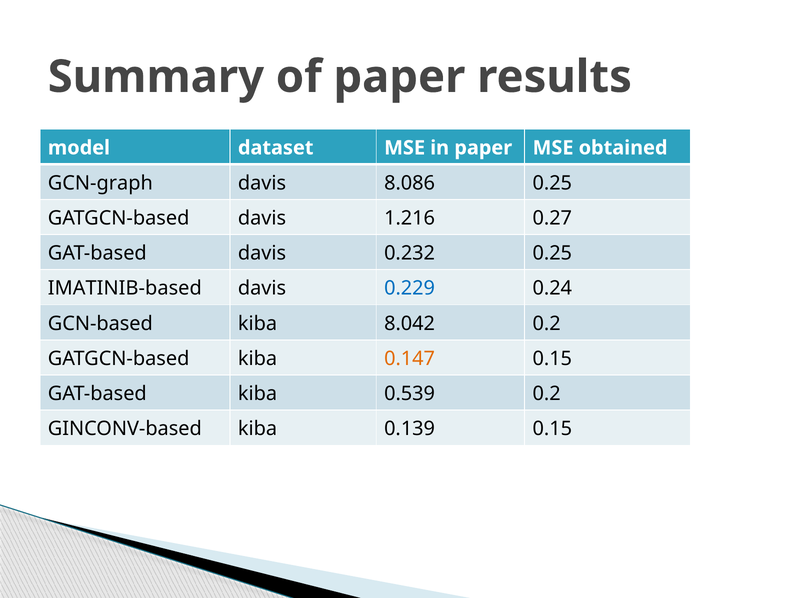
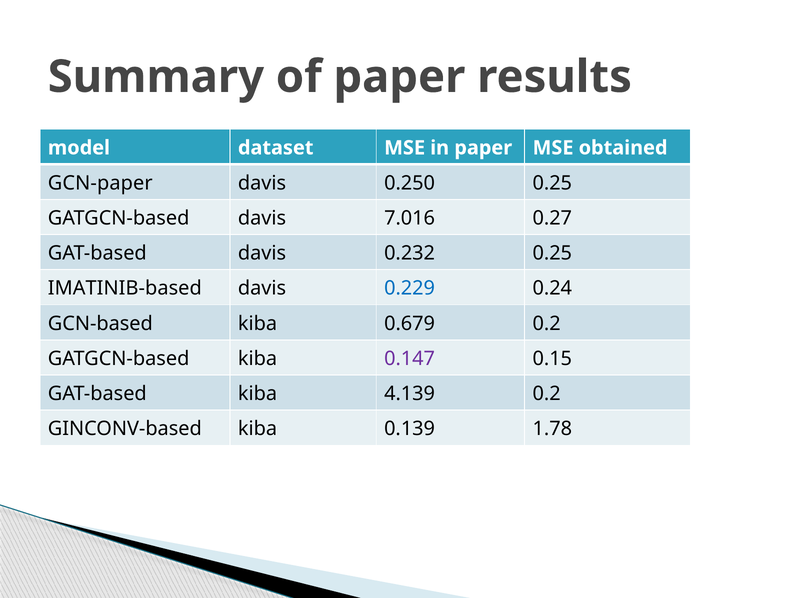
GCN-graph: GCN-graph -> GCN-paper (100, 183)
8.086: 8.086 -> 0.250 (410, 183)
1.216: 1.216 -> 7.016 (410, 218)
8.042: 8.042 -> 0.679 (410, 323)
0.147 colour: orange -> purple (410, 358)
0.539: 0.539 -> 4.139 (410, 394)
0.139 0.15: 0.15 -> 1.78 (552, 429)
